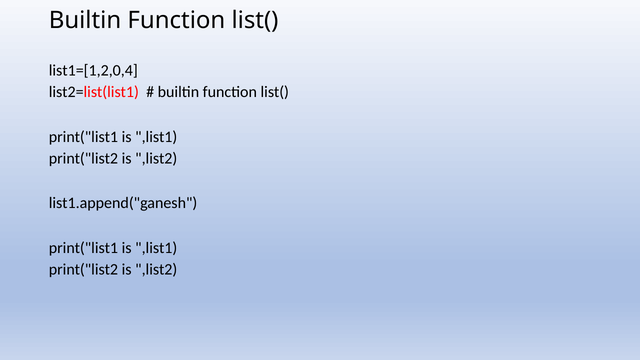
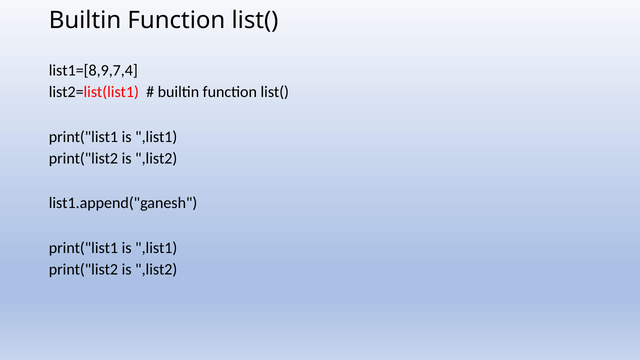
list1=[1,2,0,4: list1=[1,2,0,4 -> list1=[8,9,7,4 (93, 70)
